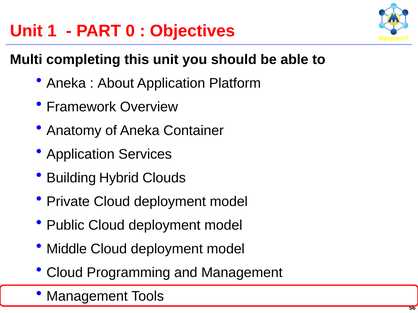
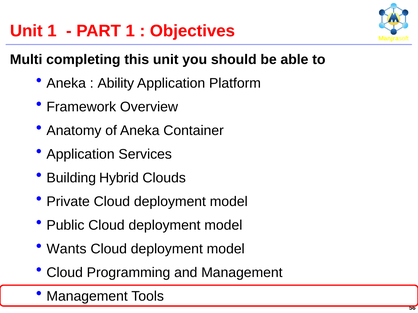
PART 0: 0 -> 1 (130, 31)
About: About -> Ability (116, 83)
Middle: Middle -> Wants (67, 249)
